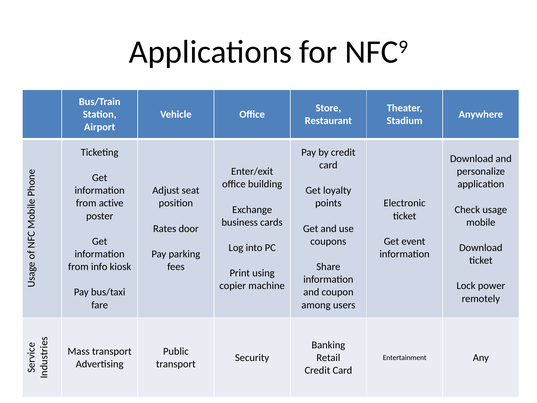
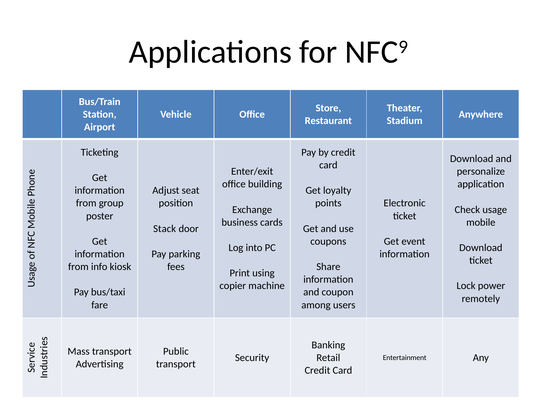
active: active -> group (111, 203)
Rates: Rates -> Stack (165, 228)
